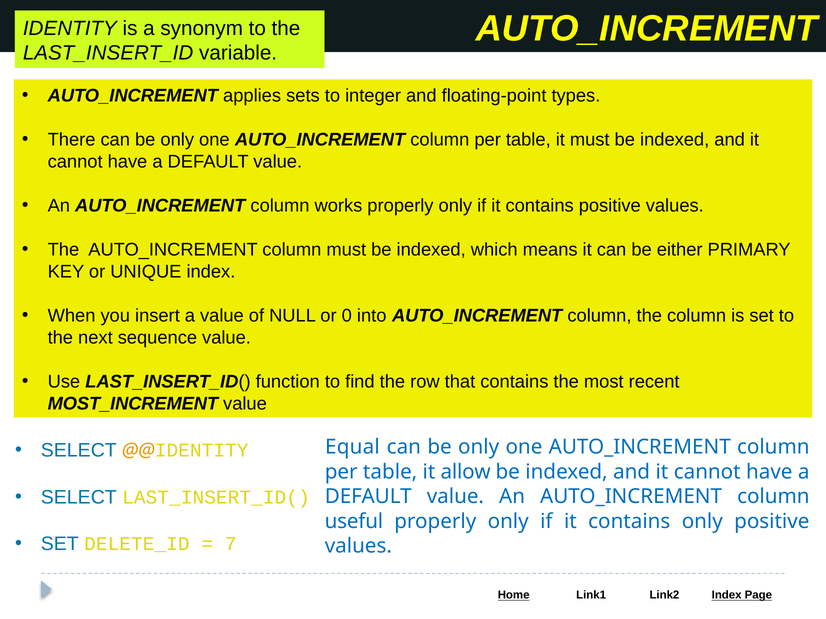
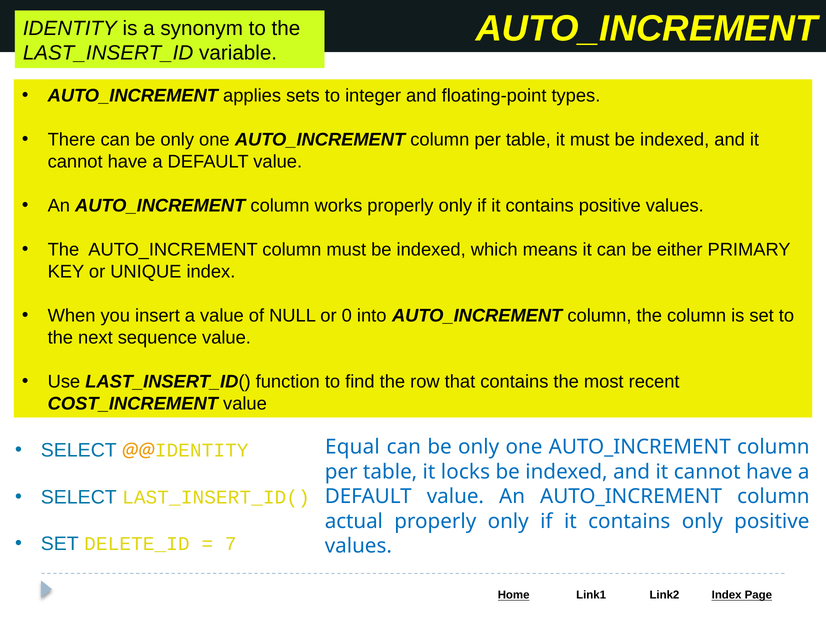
MOST_INCREMENT: MOST_INCREMENT -> COST_INCREMENT (133, 404)
allow: allow -> locks (465, 472)
useful: useful -> actual (354, 522)
